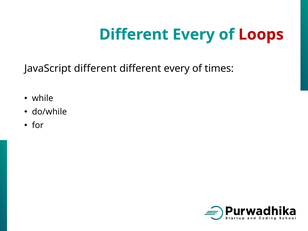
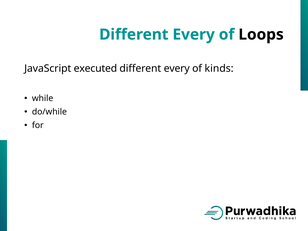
Loops colour: red -> black (261, 35)
JavaScript different: different -> executed (95, 69)
times: times -> kinds (219, 69)
